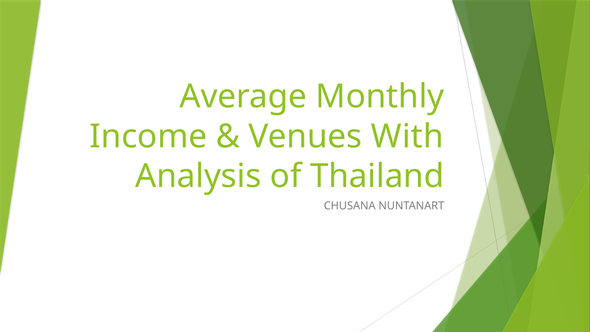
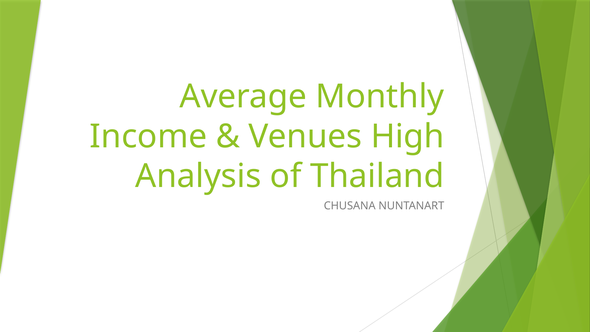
With: With -> High (408, 136)
